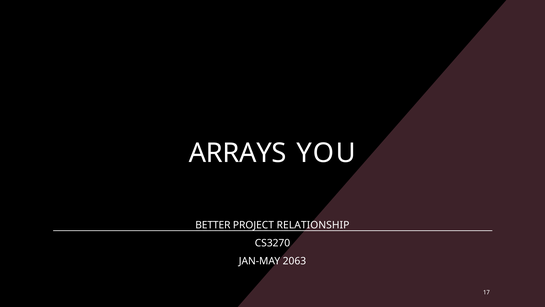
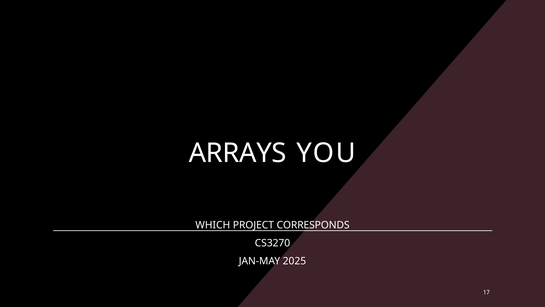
BETTER: BETTER -> WHICH (213, 225)
RELATIONSHIP: RELATIONSHIP -> CORRESPONDS (313, 225)
2063: 2063 -> 2025 (294, 261)
